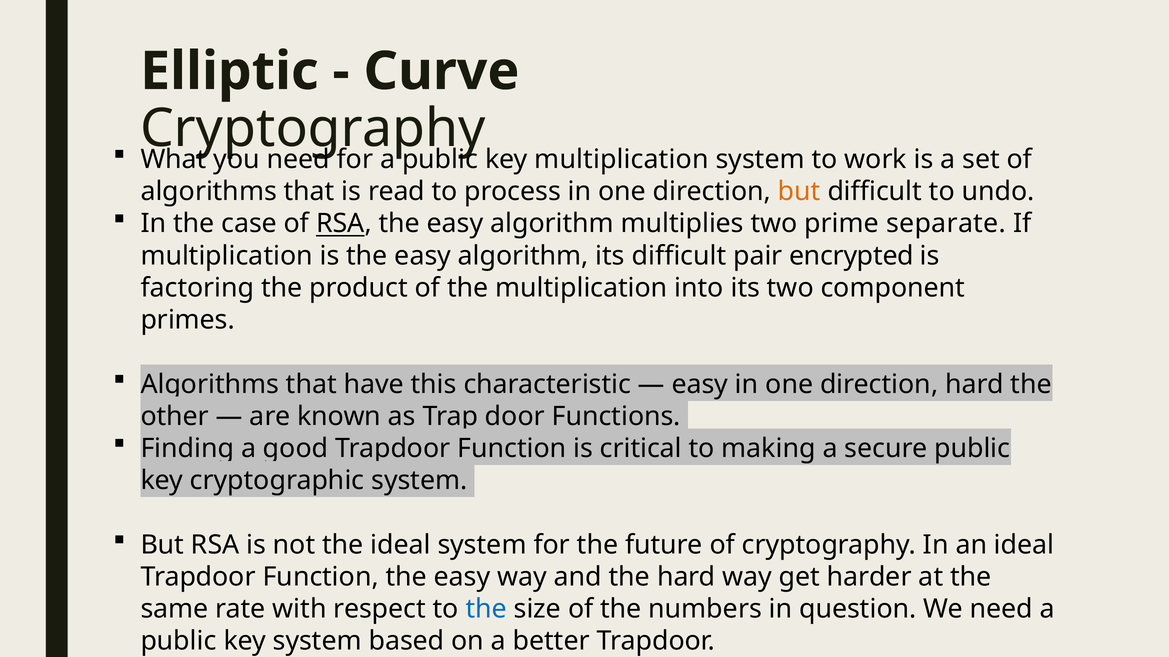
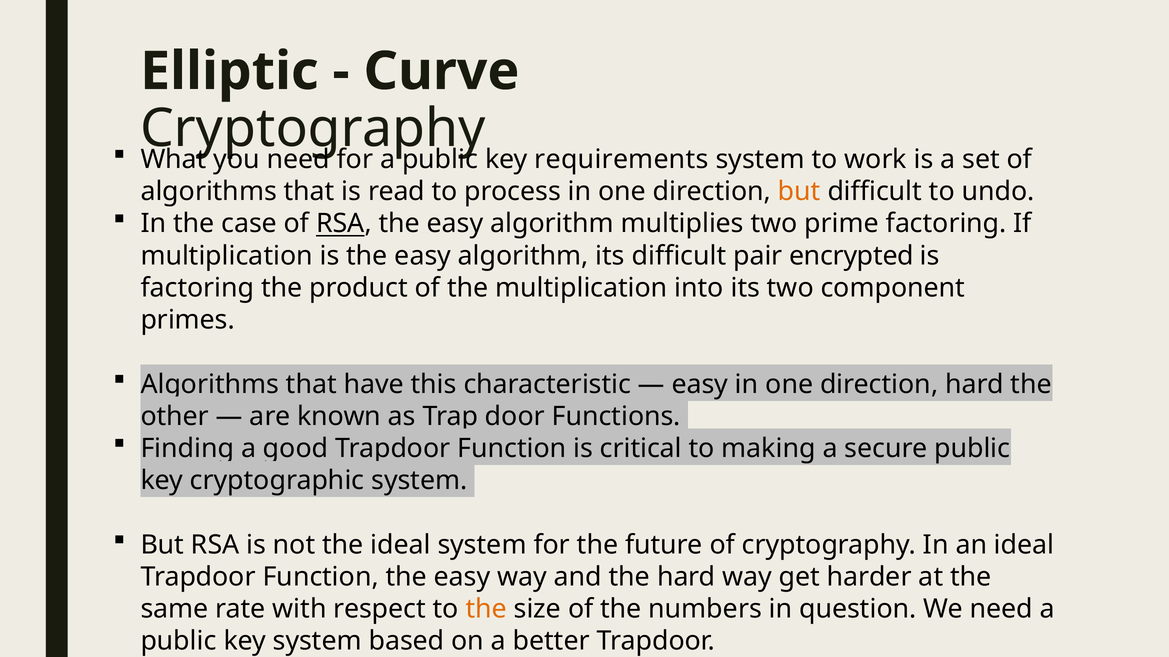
key multiplication: multiplication -> requirements (621, 160)
prime separate: separate -> factoring (946, 224)
the colour: blue -> orange (486, 609)
